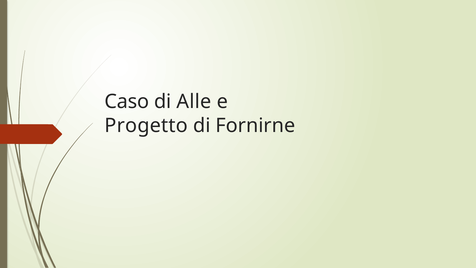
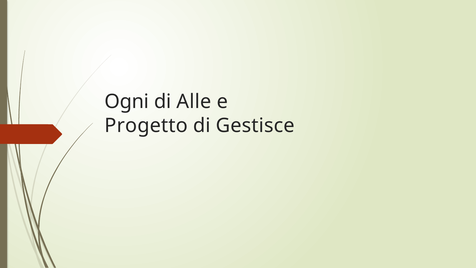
Caso: Caso -> Ogni (127, 102)
Fornirne: Fornirne -> Gestisce (255, 125)
